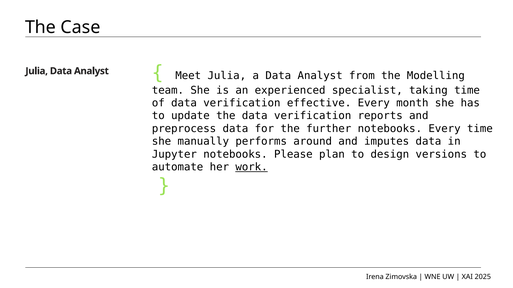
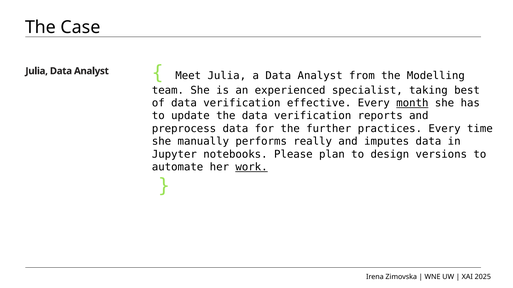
taking time: time -> best (467, 90)
month underline: none -> present (412, 103)
further notebooks: notebooks -> practices (390, 129)
around: around -> really (313, 142)
